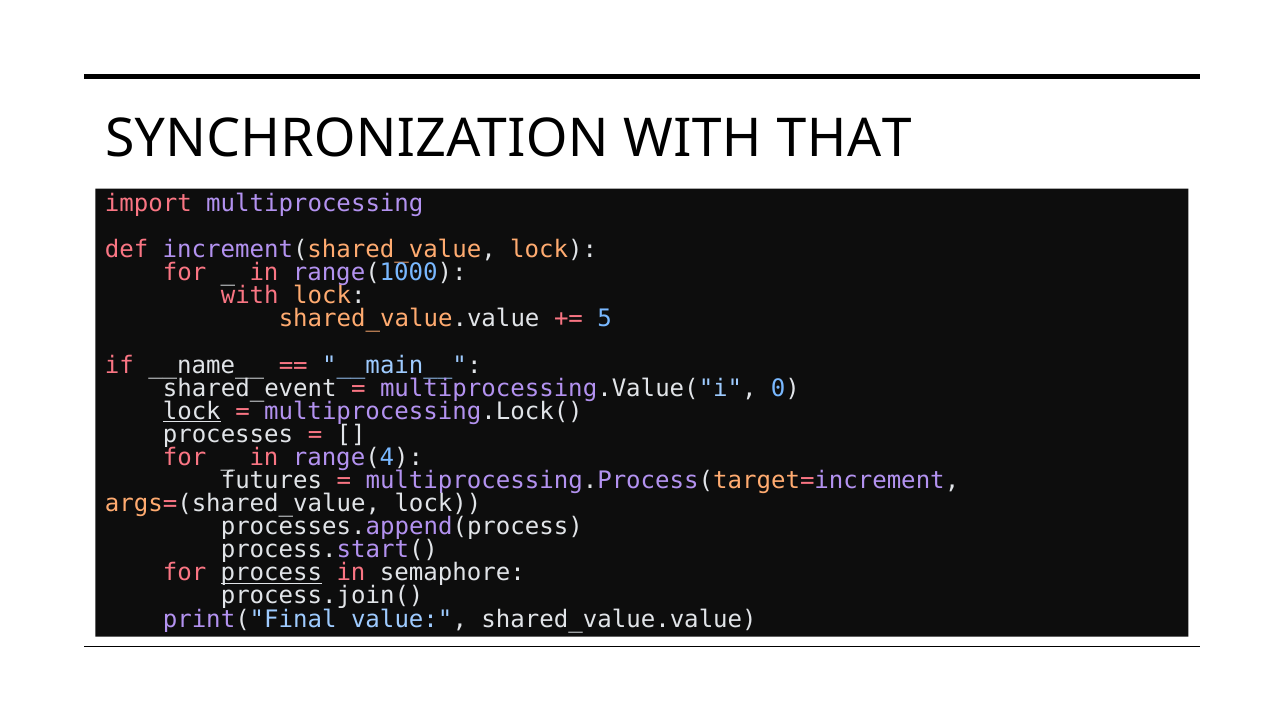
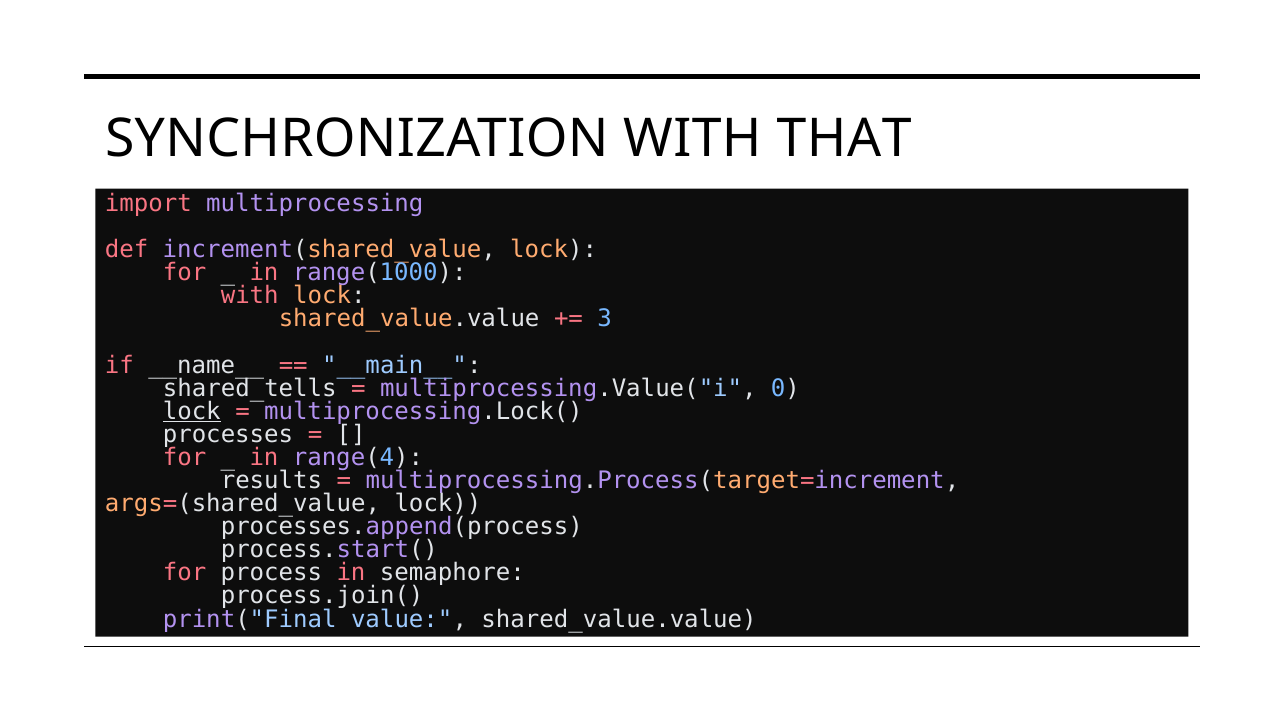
5: 5 -> 3 (605, 319)
shared_event: shared_event -> shared_tells (250, 388)
futures: futures -> results (271, 481)
process underline: present -> none (271, 573)
